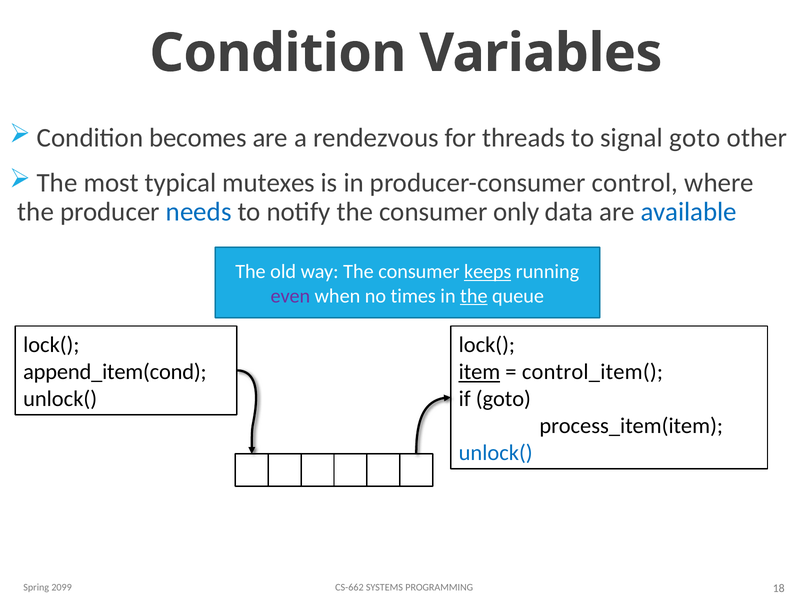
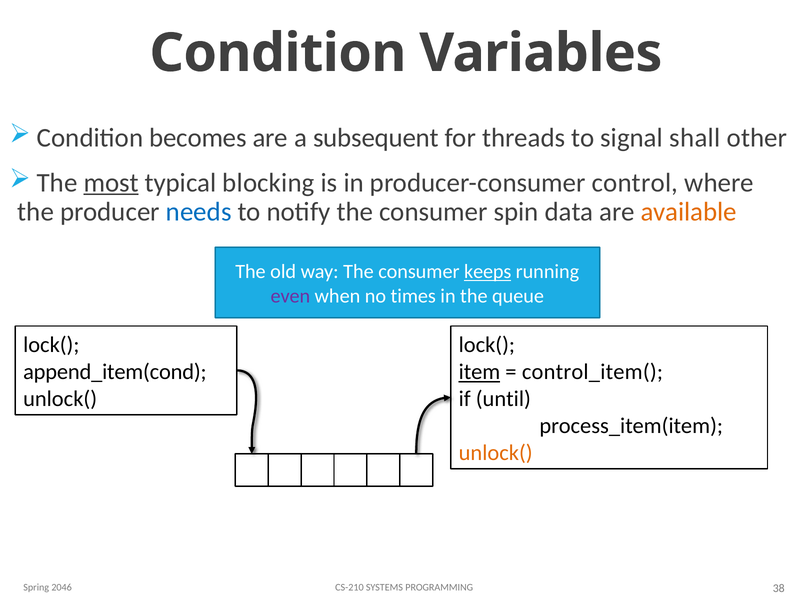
rendezvous: rendezvous -> subsequent (376, 138)
signal goto: goto -> shall (695, 138)
most underline: none -> present (111, 183)
mutexes: mutexes -> blocking (269, 183)
only: only -> spin (516, 212)
available colour: blue -> orange (689, 212)
the underline: present -> none (474, 296)
if goto: goto -> until (503, 399)
unlock( colour: blue -> orange (496, 453)
2099: 2099 -> 2046 (62, 588)
CS-662: CS-662 -> CS-210 (349, 588)
18: 18 -> 38 (779, 588)
